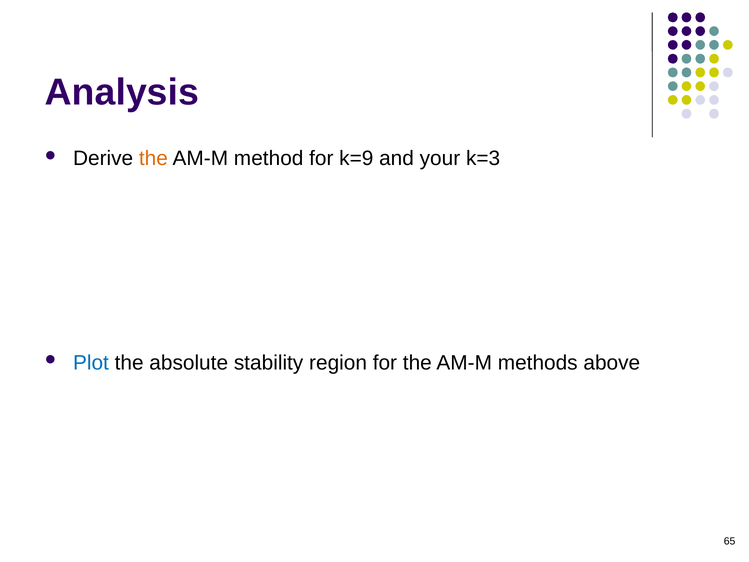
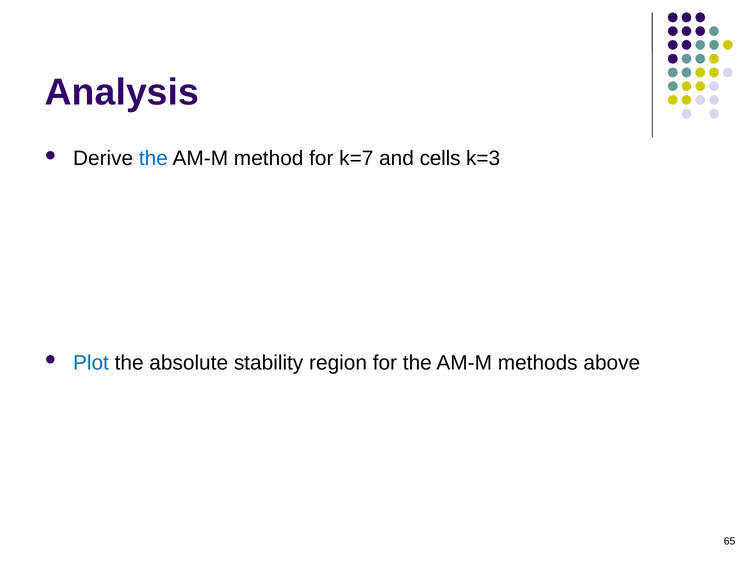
the colour: orange -> blue (153, 159)
k=9: k=9 -> k=7 (356, 159)
your: your -> cells (440, 159)
